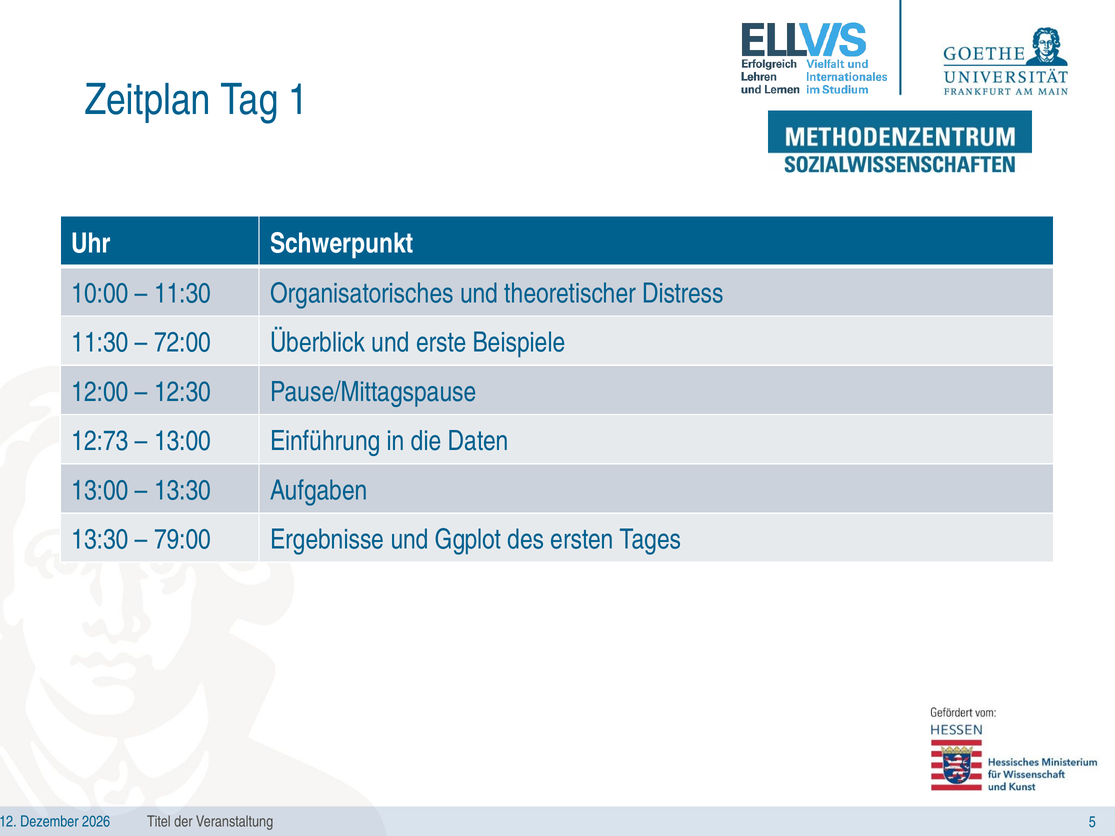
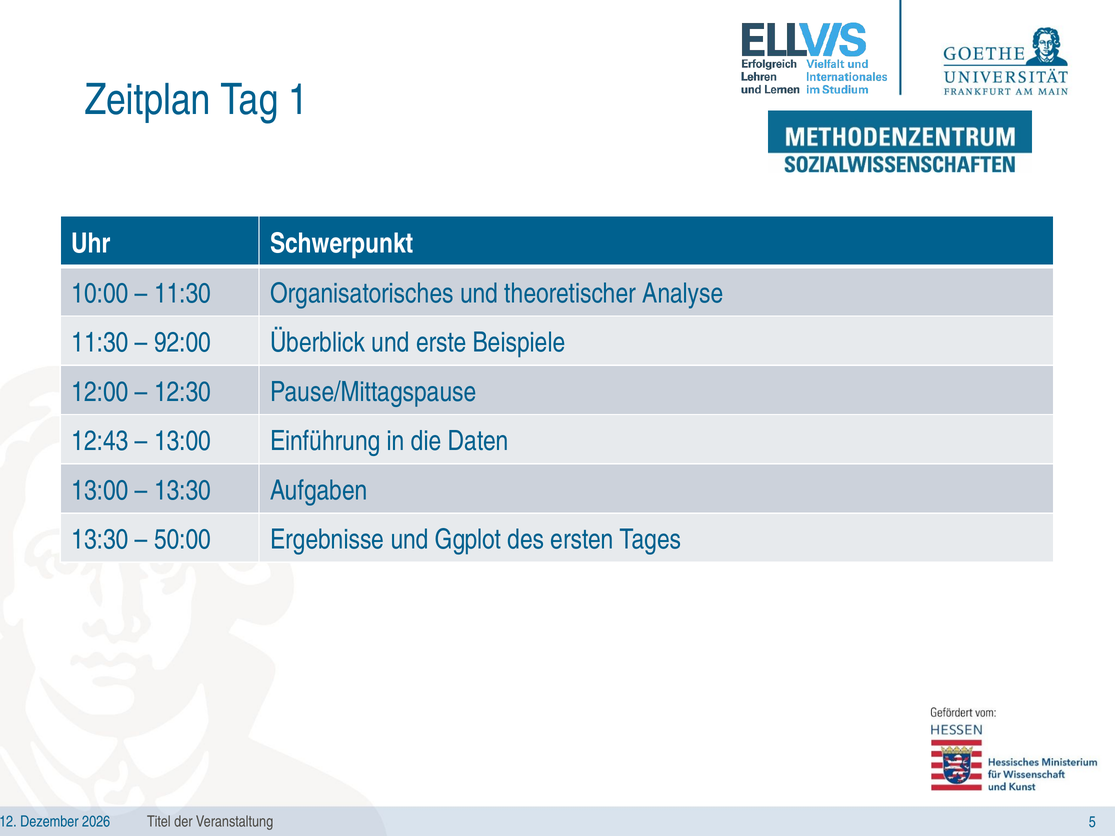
Distress: Distress -> Analyse (683, 293)
72:00: 72:00 -> 92:00 (183, 343)
12:73: 12:73 -> 12:43 (100, 441)
79:00: 79:00 -> 50:00 (183, 540)
